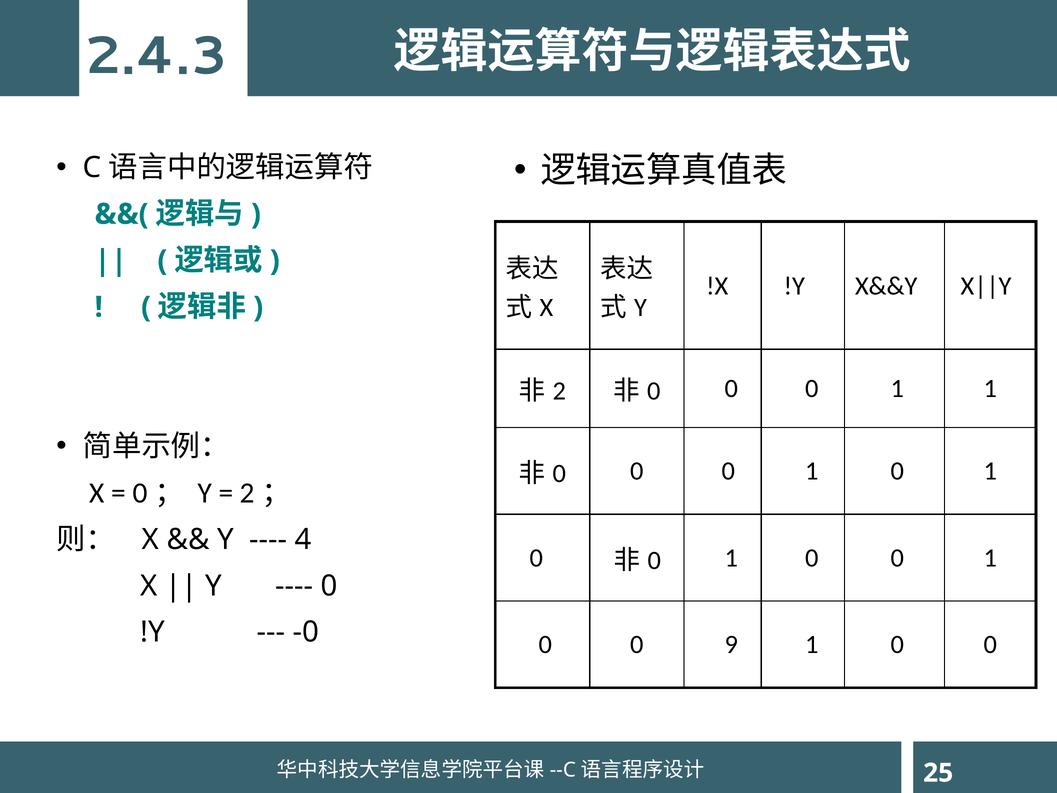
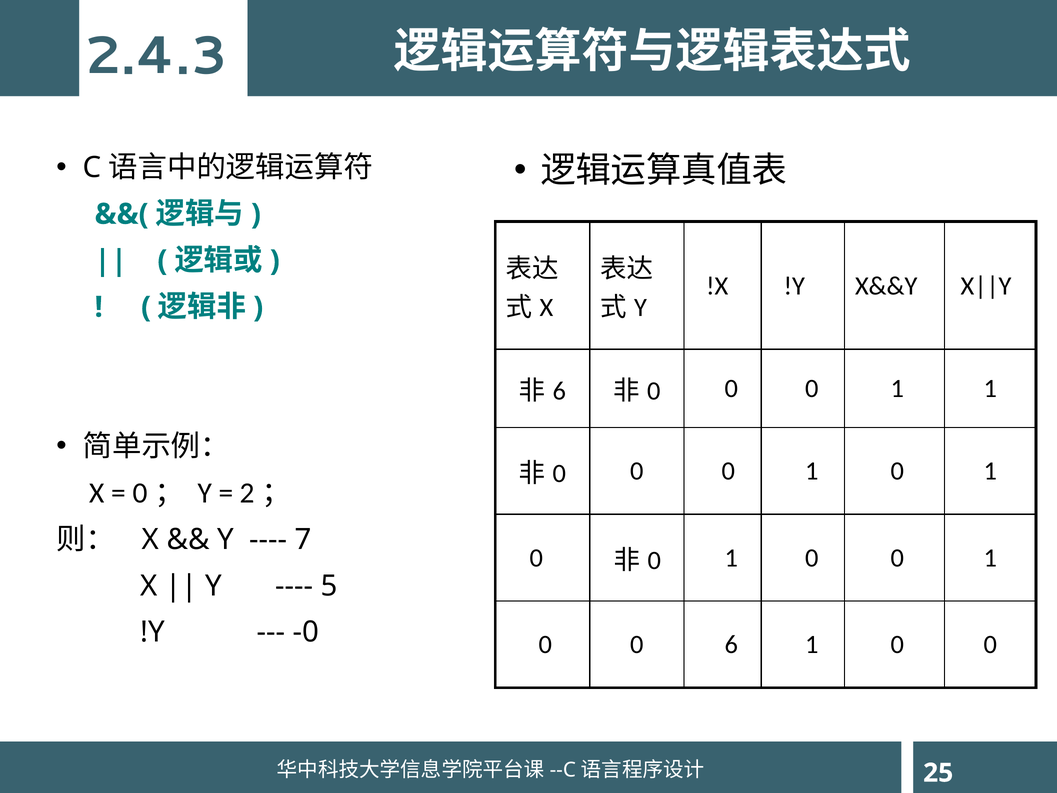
2: 2 -> 6 (559, 391)
4: 4 -> 7 (303, 539)
0: 0 -> 5 (329, 586)
0 9: 9 -> 6 (732, 645)
